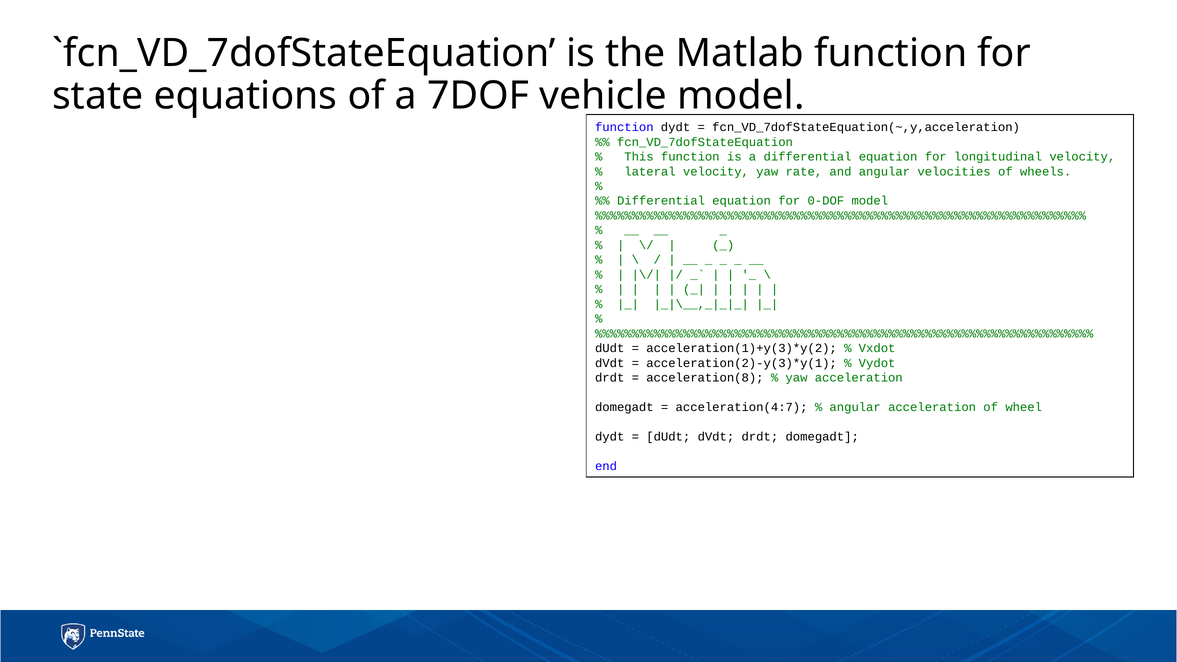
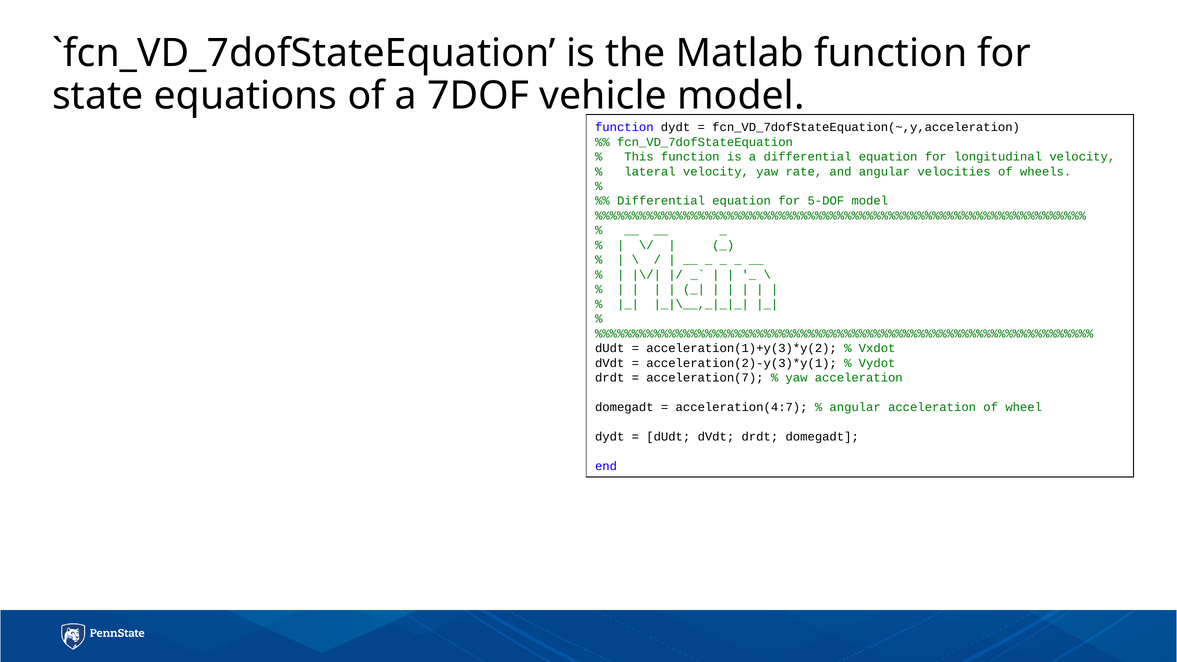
0-DOF: 0-DOF -> 5-DOF (826, 201)
acceleration(8: acceleration(8 -> acceleration(7 (705, 378)
